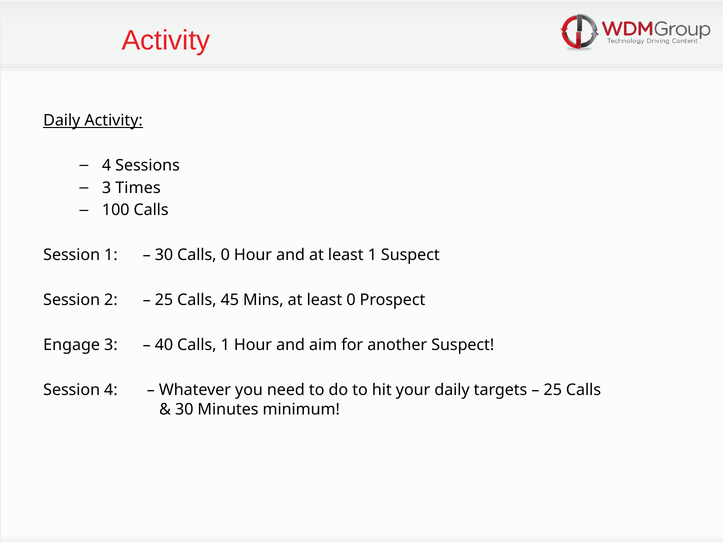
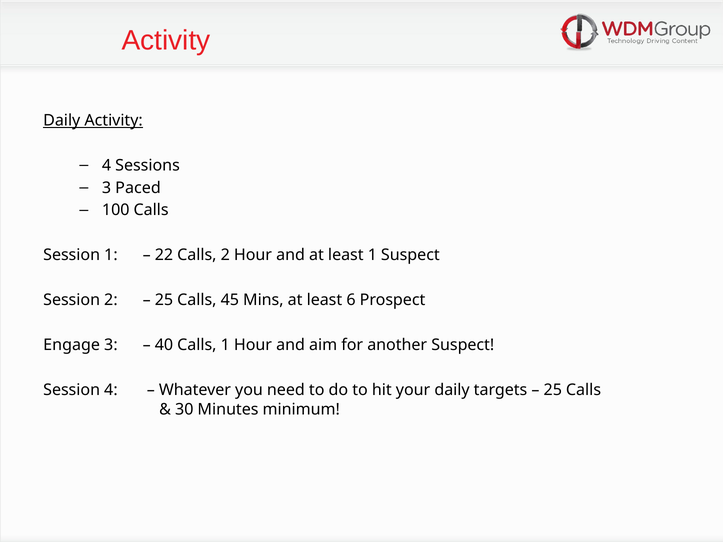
Times: Times -> Paced (138, 188)
30: 30 -> 22 (164, 255)
Calls 0: 0 -> 2 (225, 255)
least 0: 0 -> 6 (351, 300)
